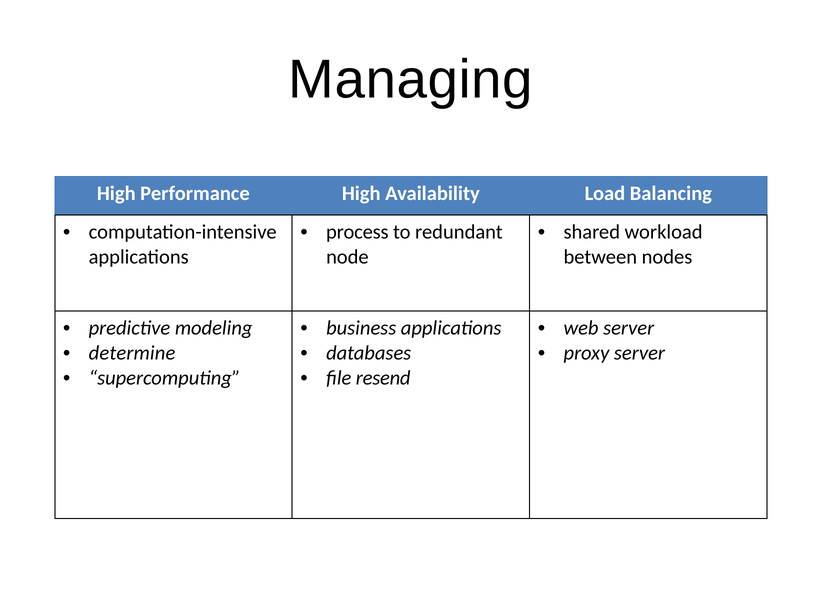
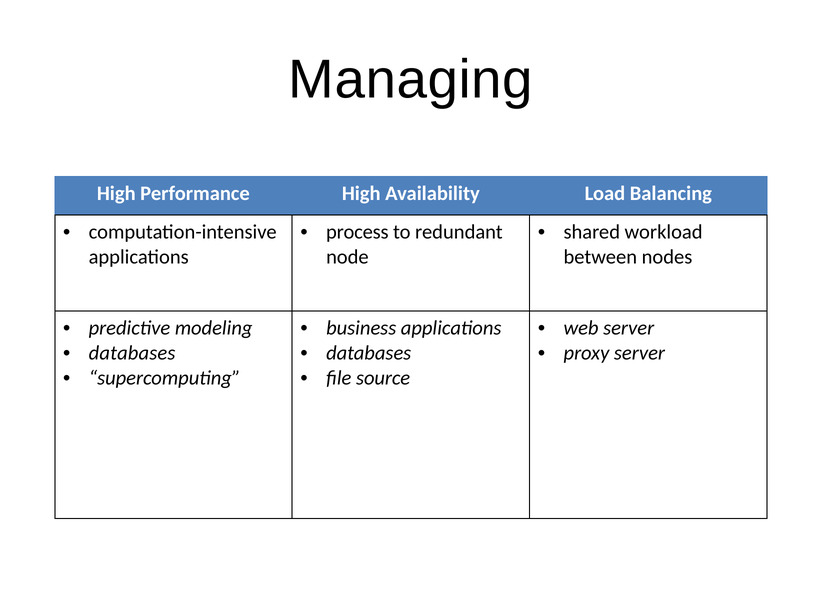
determine: determine -> databases (132, 353)
resend: resend -> source (383, 378)
